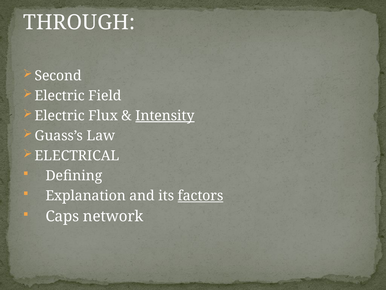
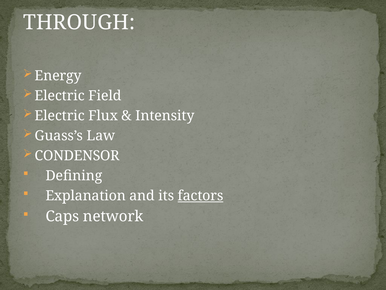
Second: Second -> Energy (58, 76)
Intensity underline: present -> none (165, 116)
ELECTRICAL: ELECTRICAL -> CONDENSOR (77, 156)
